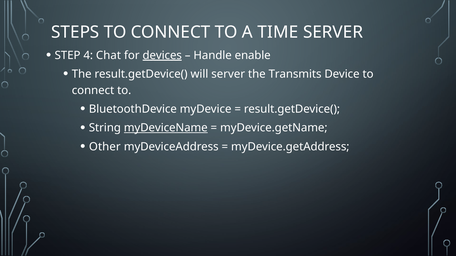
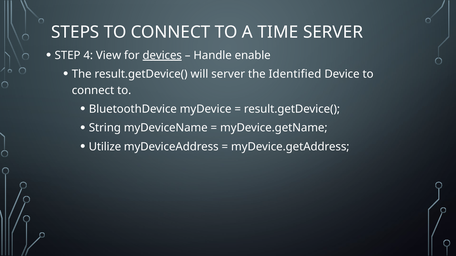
Chat: Chat -> View (109, 55)
Transmits: Transmits -> Identified (295, 74)
myDeviceName underline: present -> none (166, 128)
Other: Other -> Utilize (105, 147)
